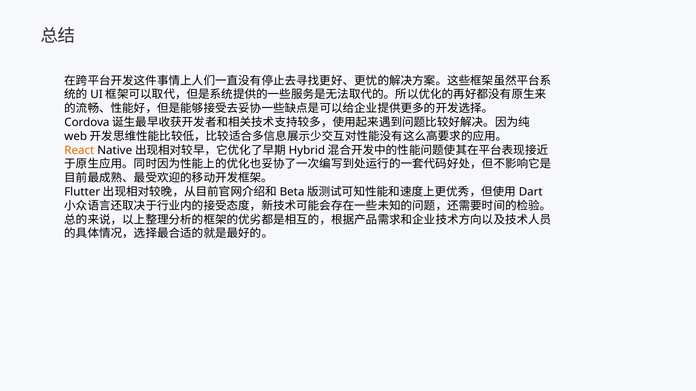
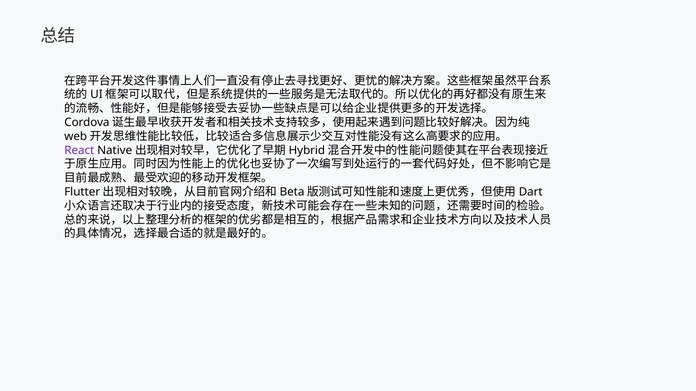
React colour: orange -> purple (79, 150)
